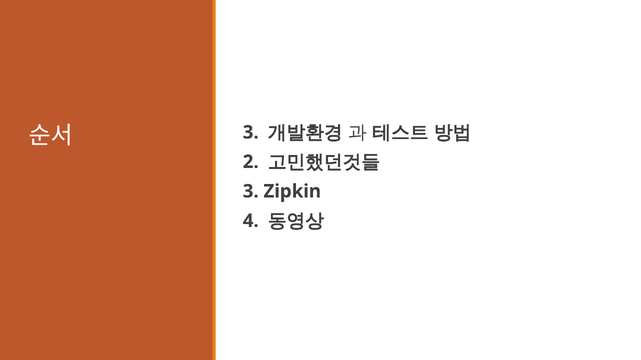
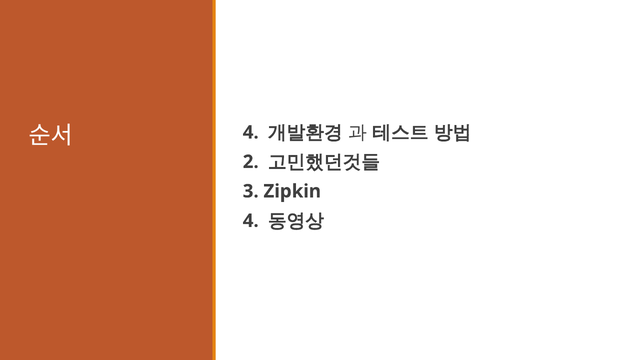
3: 3 -> 4 (251, 133)
